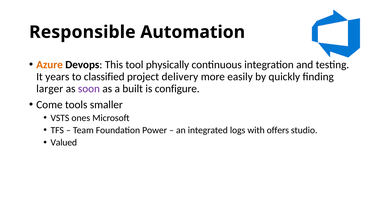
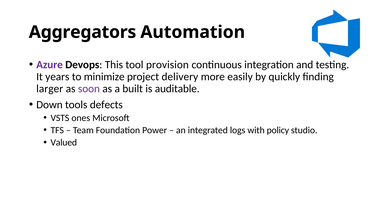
Responsible: Responsible -> Aggregators (83, 32)
Azure colour: orange -> purple (50, 65)
physically: physically -> provision (167, 65)
classified: classified -> minimize (104, 77)
configure: configure -> auditable (177, 89)
Come: Come -> Down (49, 105)
smaller: smaller -> defects (106, 105)
offers: offers -> policy (278, 130)
